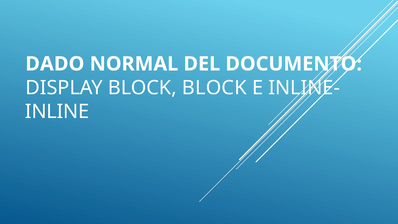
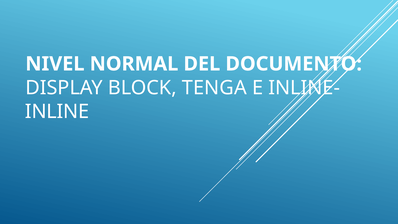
DADO: DADO -> NIVEL (55, 64)
BLOCK BLOCK: BLOCK -> TENGA (214, 88)
